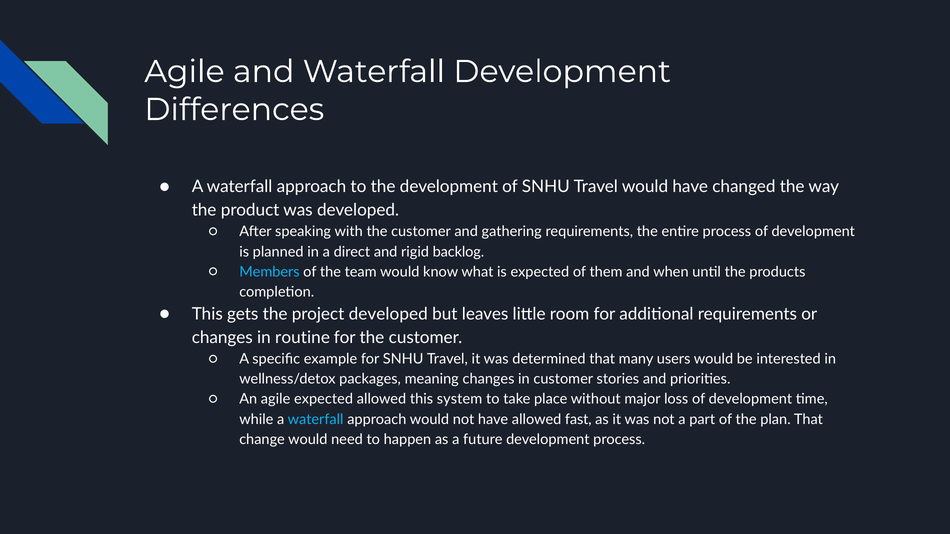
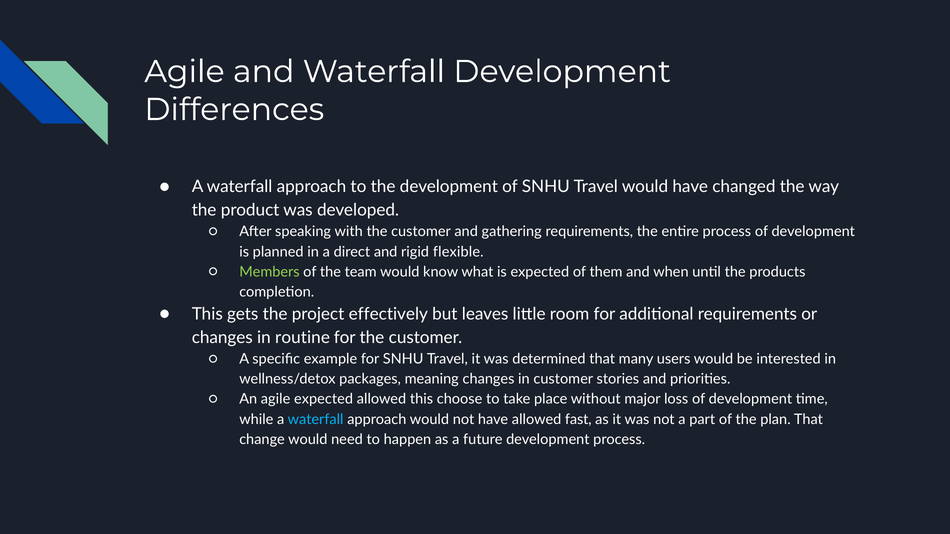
backlog: backlog -> flexible (458, 252)
Members colour: light blue -> light green (269, 272)
project developed: developed -> effectively (388, 314)
system: system -> choose (460, 399)
